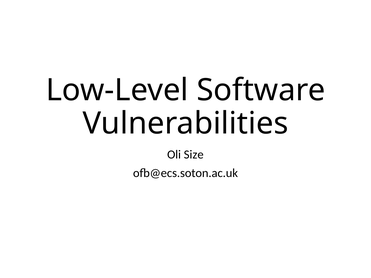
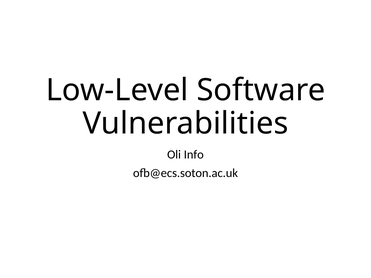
Size: Size -> Info (194, 155)
